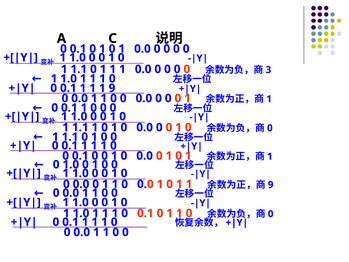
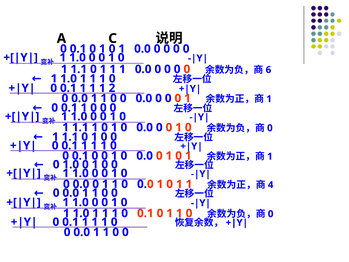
3: 3 -> 6 (268, 70)
1 9: 9 -> 2 (112, 88)
9: 9 -> 4 (271, 185)
